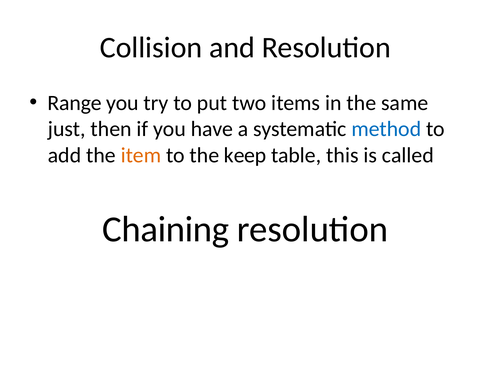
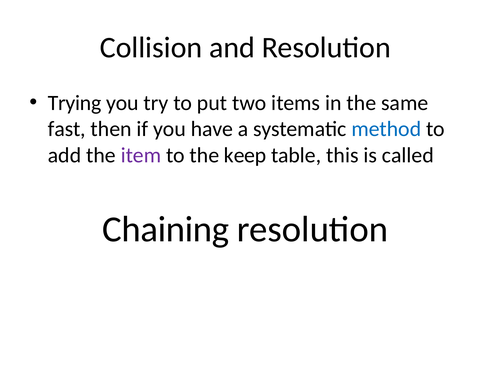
Range: Range -> Trying (75, 103)
just: just -> fast (67, 129)
item colour: orange -> purple (141, 155)
